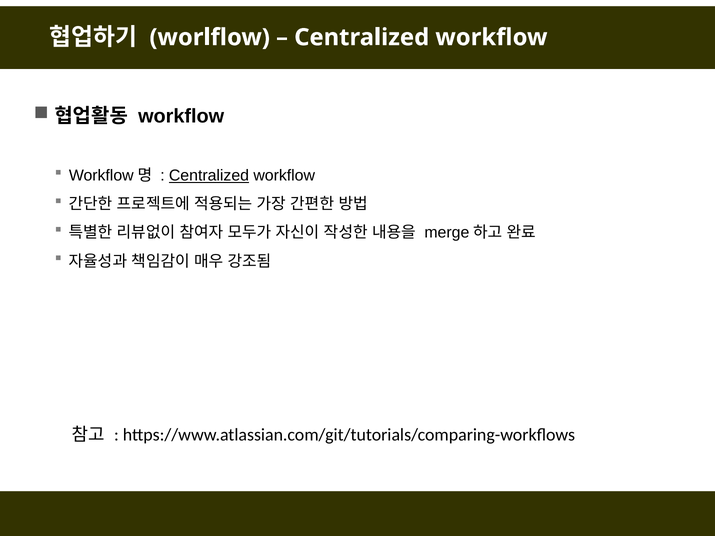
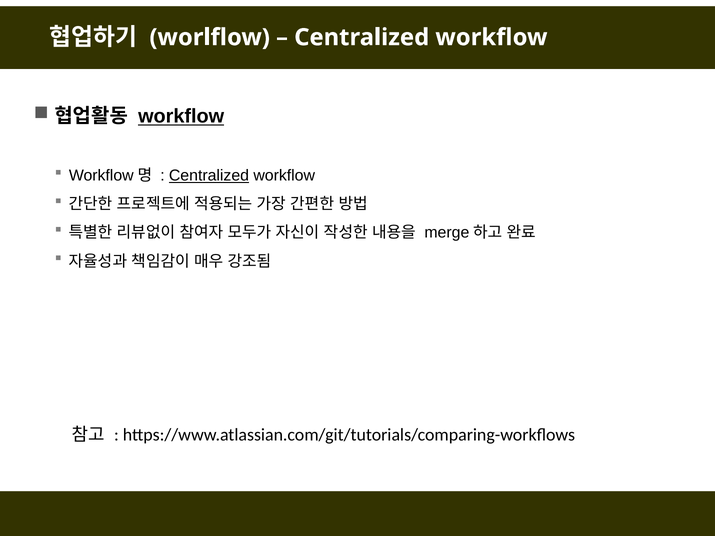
workflow underline: none -> present (181, 116)
